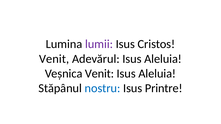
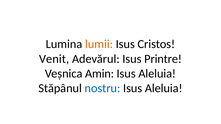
lumii colour: purple -> orange (99, 44)
Adevărul Isus Aleluia: Aleluia -> Printre (163, 59)
Veșnica Venit: Venit -> Amin (100, 74)
Printre: Printre -> Aleluia (164, 88)
